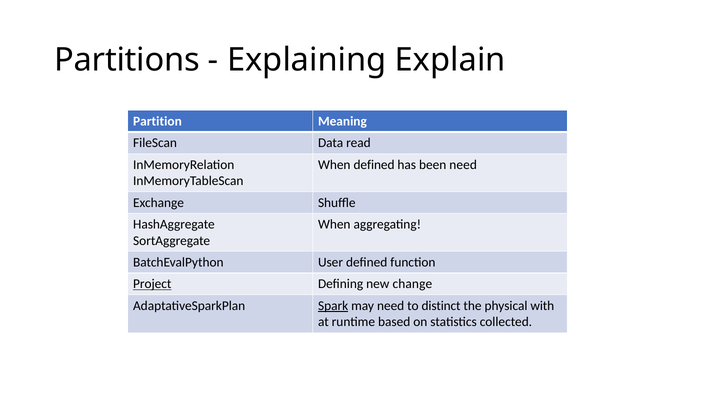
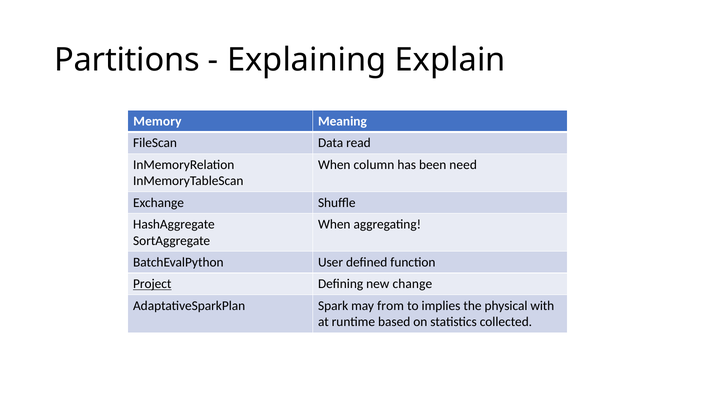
Partition: Partition -> Memory (157, 121)
When defined: defined -> column (374, 164)
Spark underline: present -> none (333, 305)
may need: need -> from (391, 305)
distinct: distinct -> implies (441, 305)
